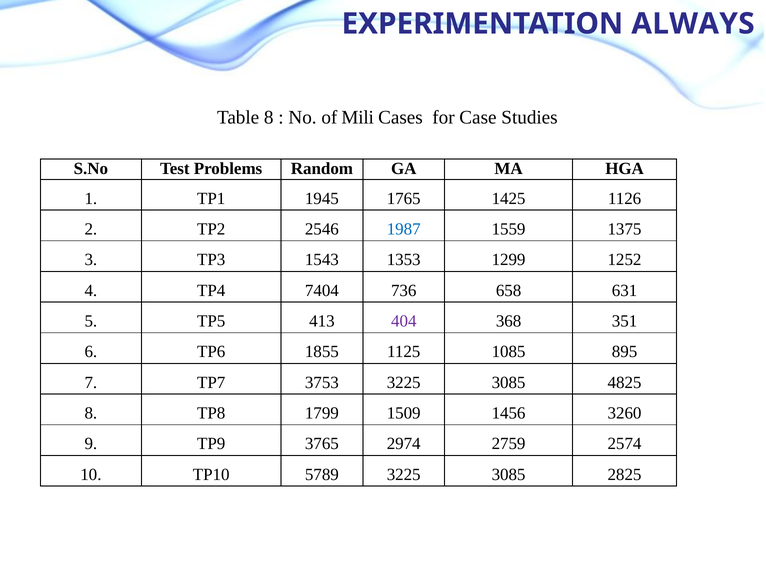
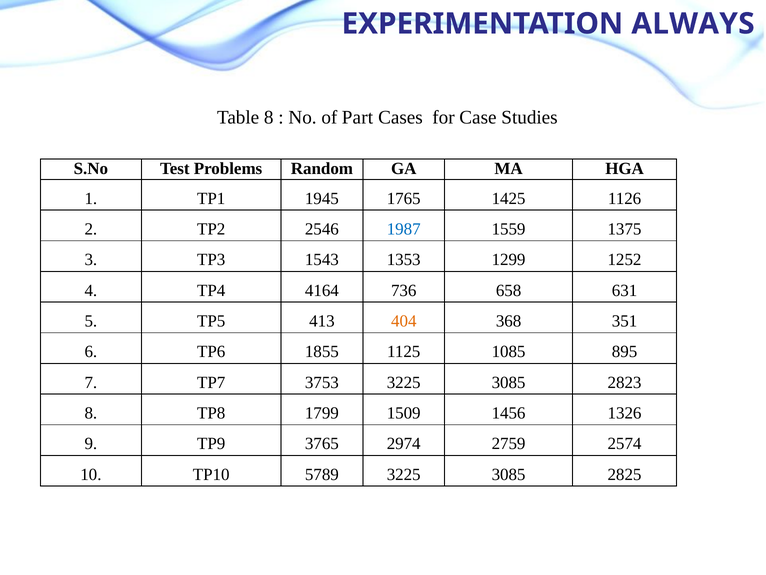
Mili: Mili -> Part (357, 117)
7404: 7404 -> 4164 (322, 290)
404 colour: purple -> orange (404, 321)
4825: 4825 -> 2823 (625, 382)
3260: 3260 -> 1326 (625, 413)
